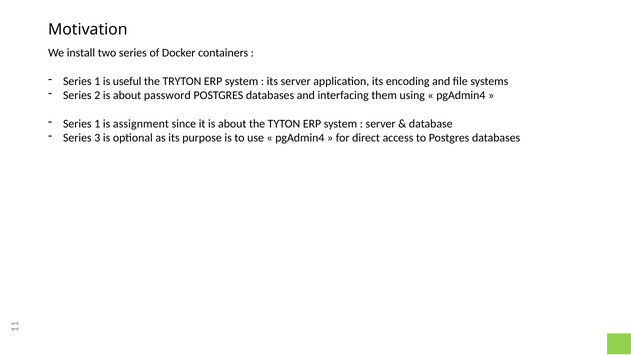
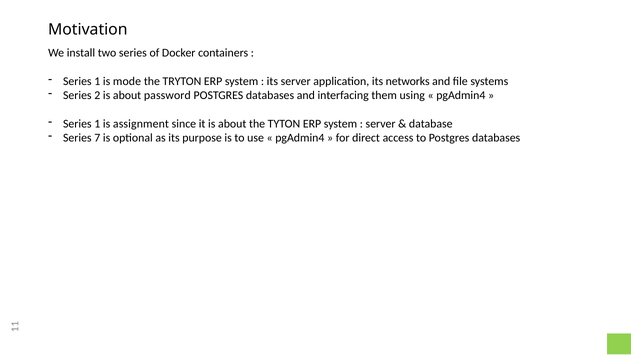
useful: useful -> mode (127, 81)
encoding: encoding -> networks (408, 81)
3: 3 -> 7 (97, 138)
